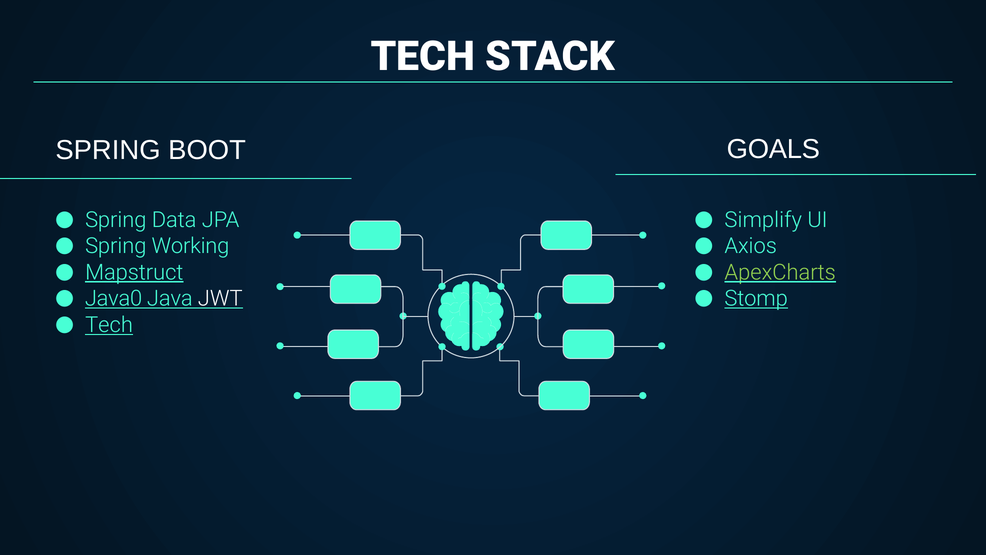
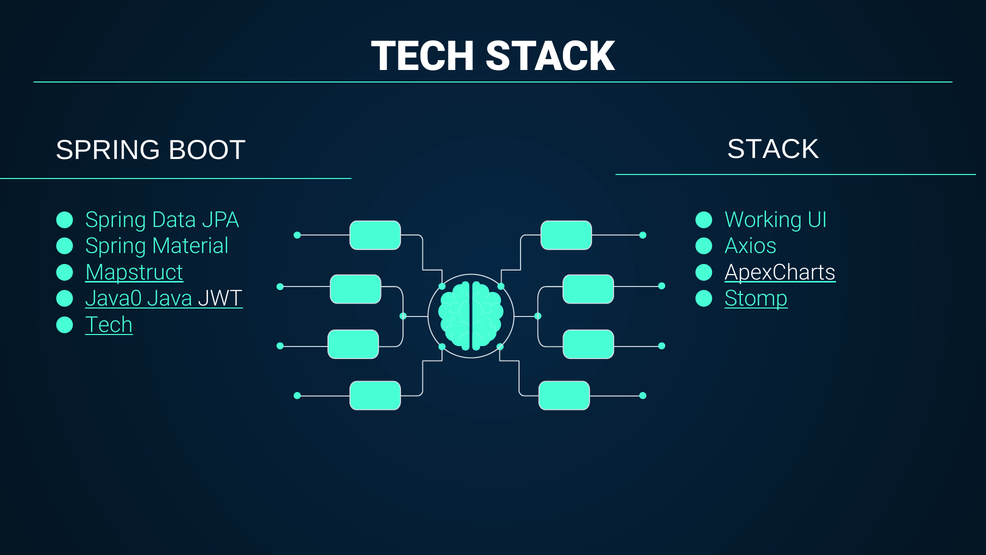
BOOT GOALS: GOALS -> STACK (773, 149)
Simplify: Simplify -> Working (763, 220)
Working: Working -> Material (190, 246)
ApexCharts colour: light green -> white (780, 272)
